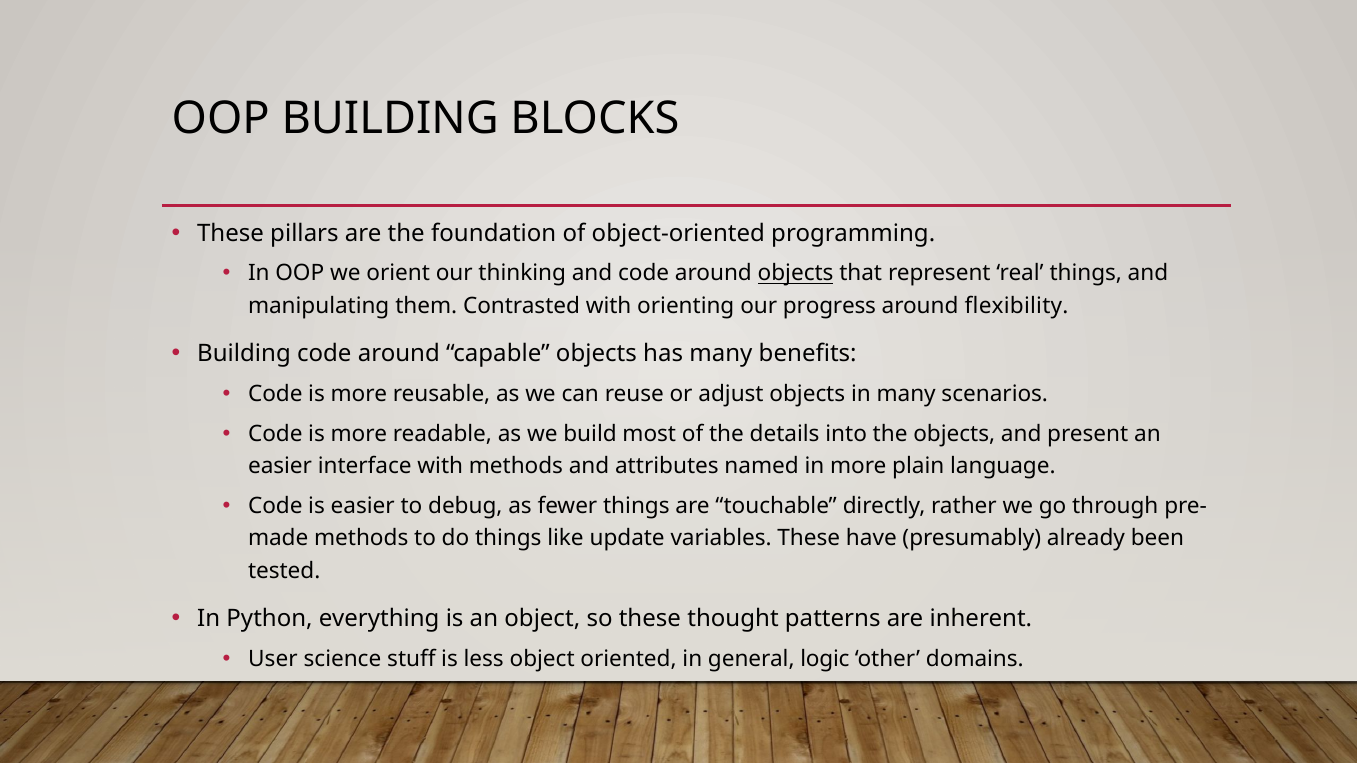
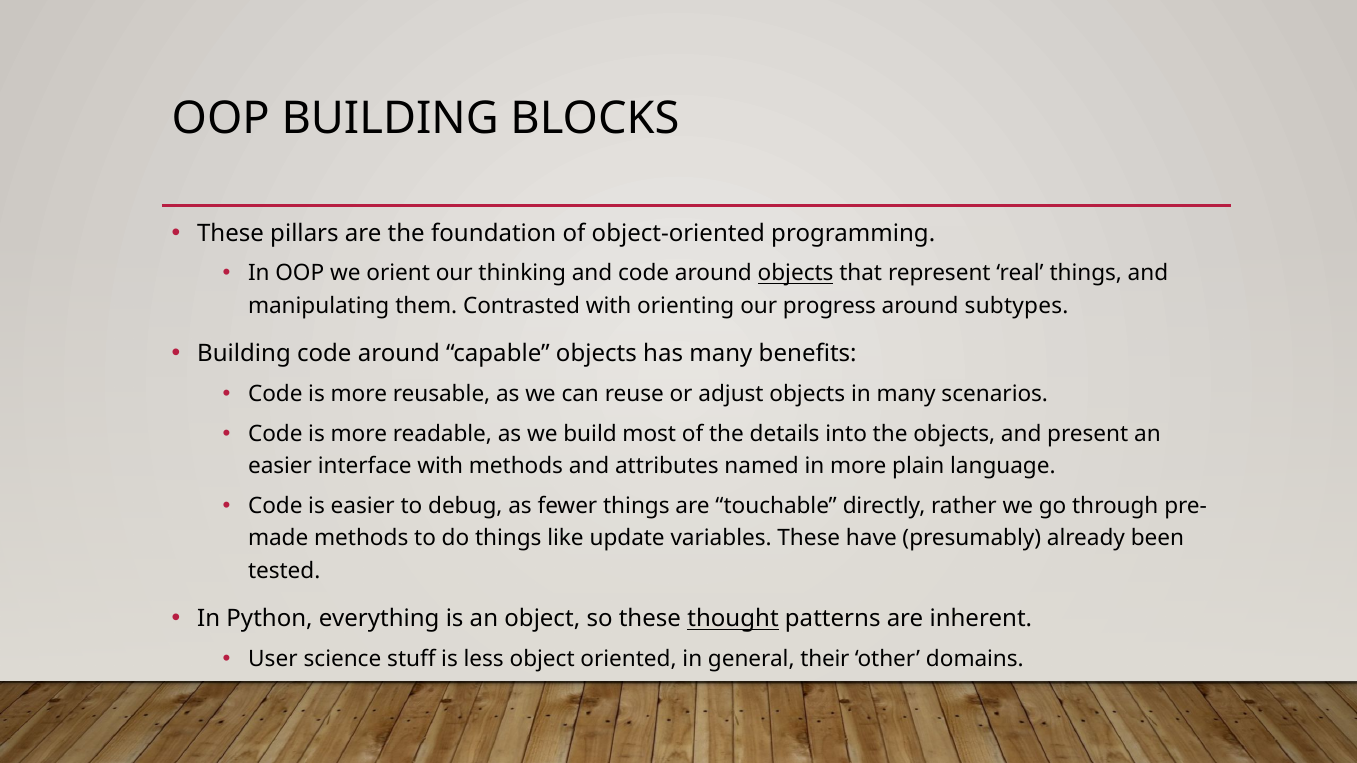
flexibility: flexibility -> subtypes (1017, 306)
thought underline: none -> present (733, 619)
logic: logic -> their (825, 660)
